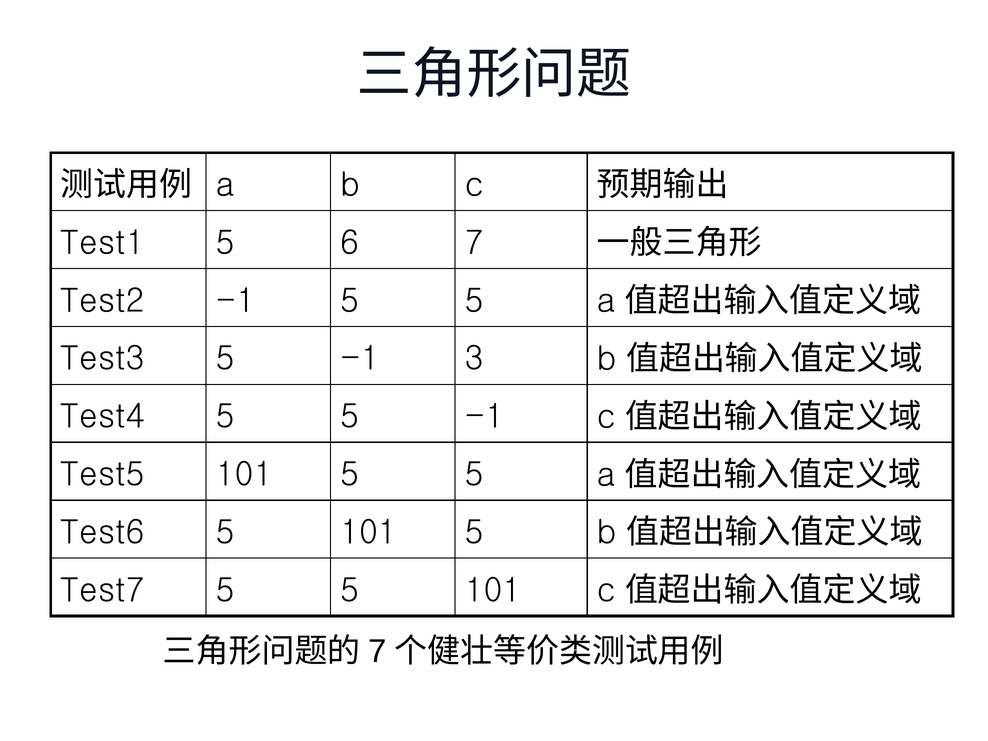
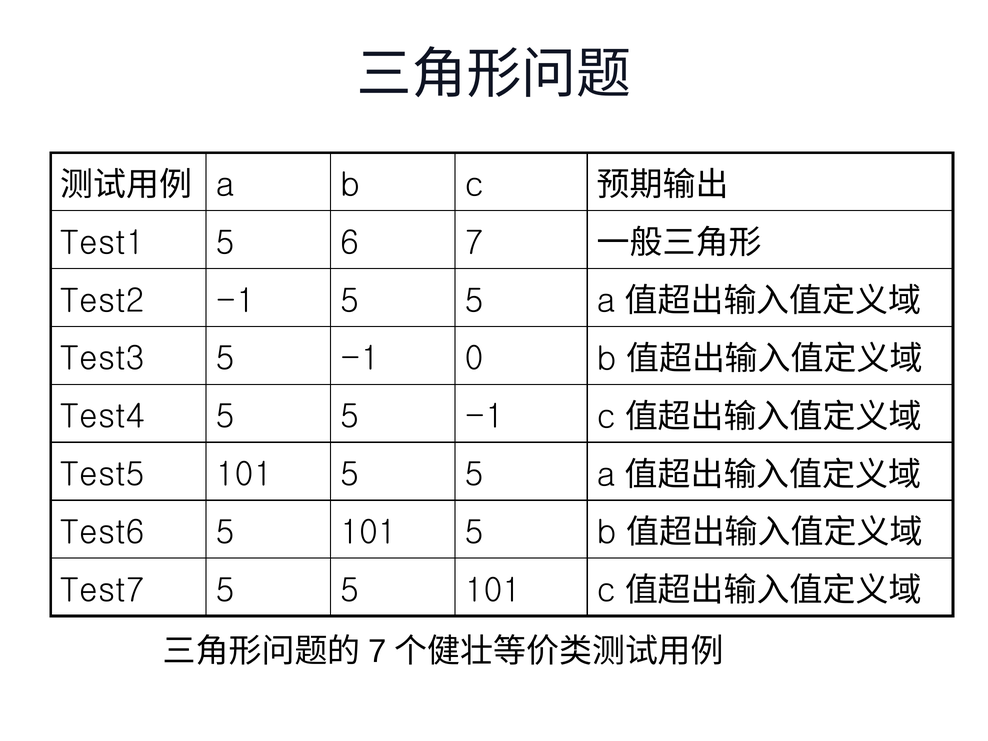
3: 3 -> 0 (474, 359)
